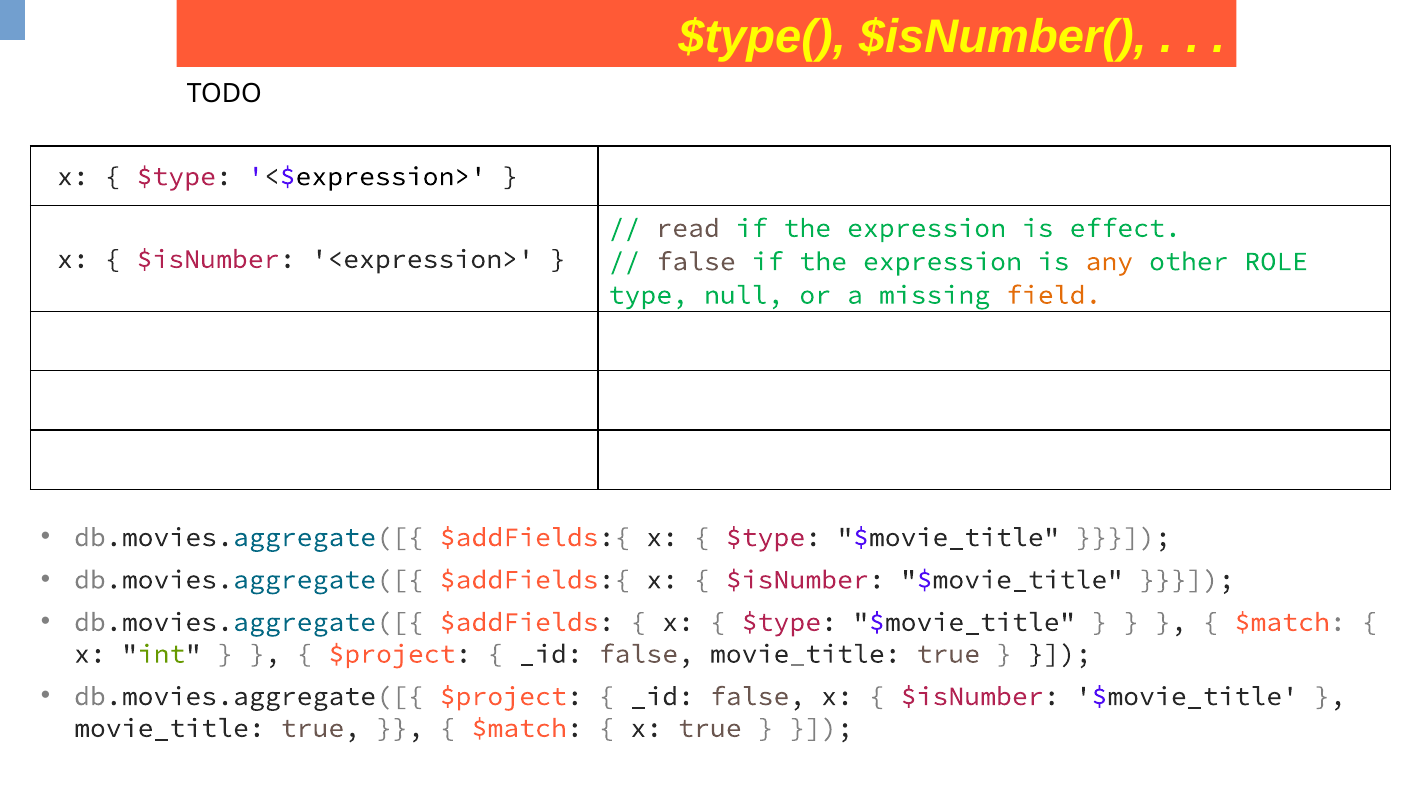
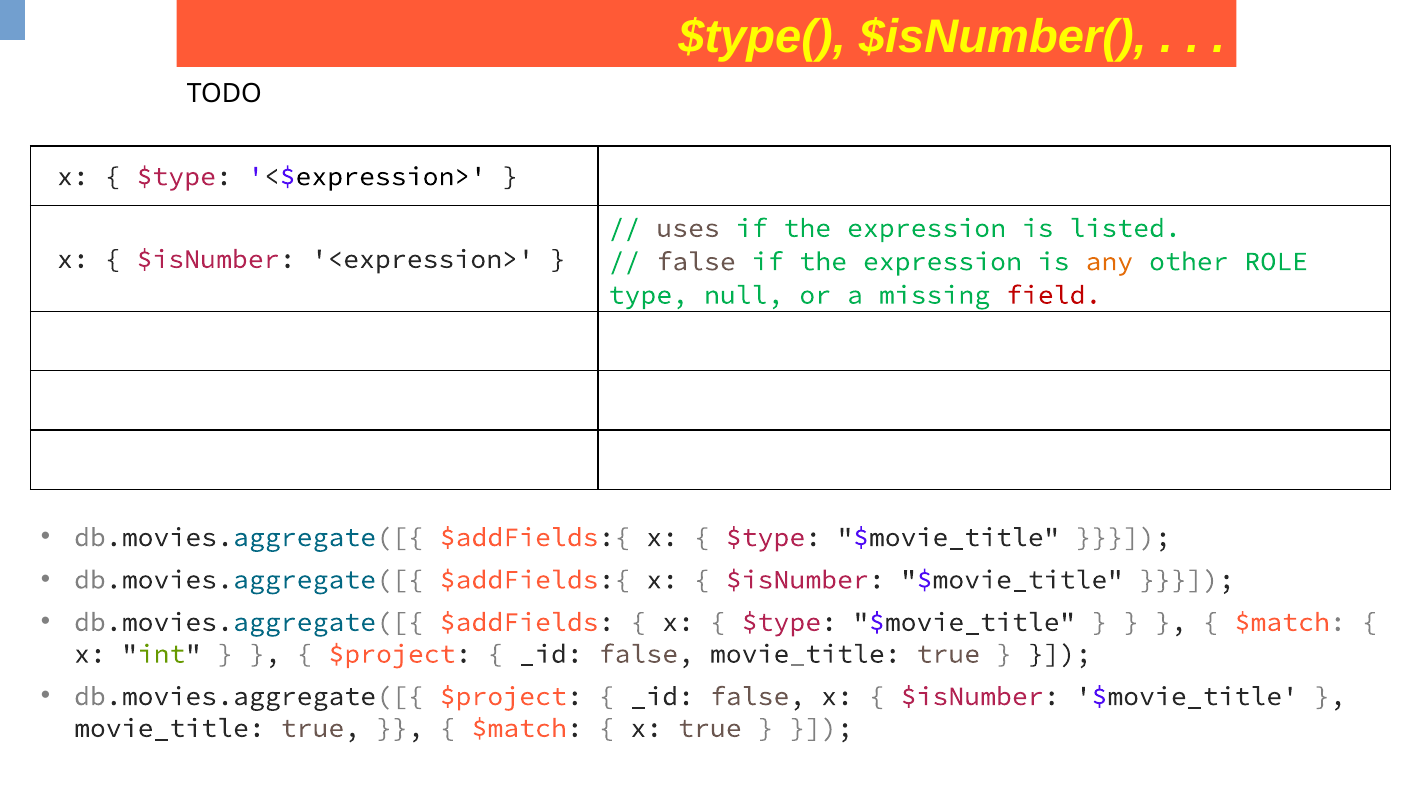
read: read -> uses (688, 228)
effect: effect -> listed (1125, 228)
field colour: orange -> red (1054, 295)
